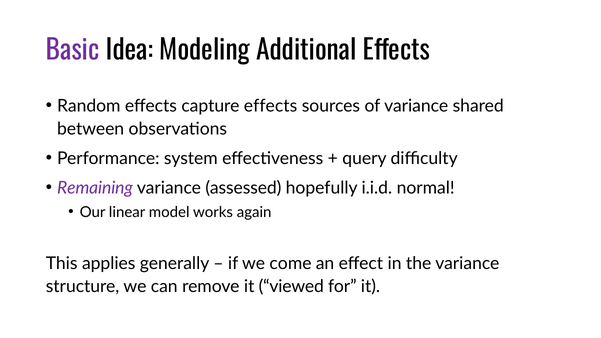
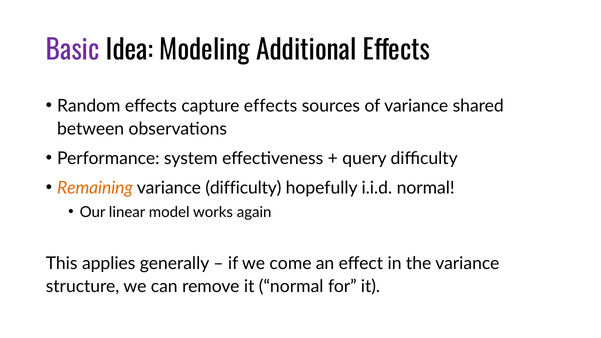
Remaining colour: purple -> orange (95, 188)
variance assessed: assessed -> difficulty (243, 188)
it viewed: viewed -> normal (291, 286)
